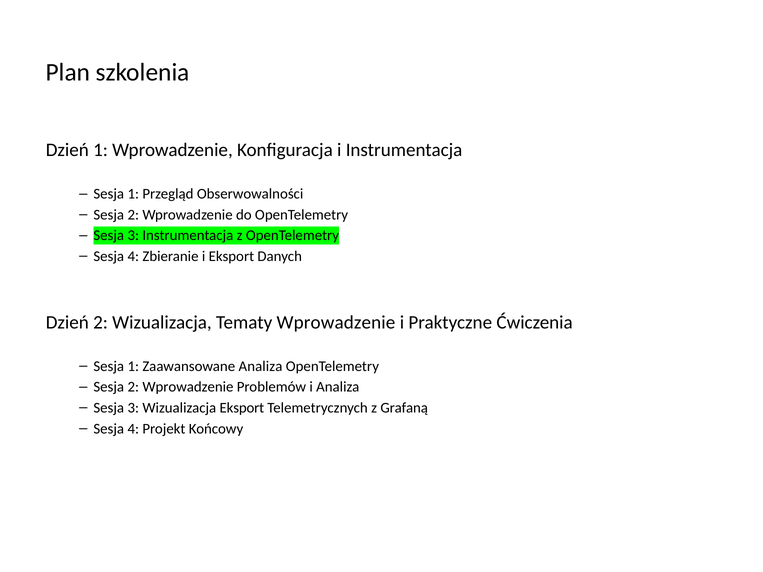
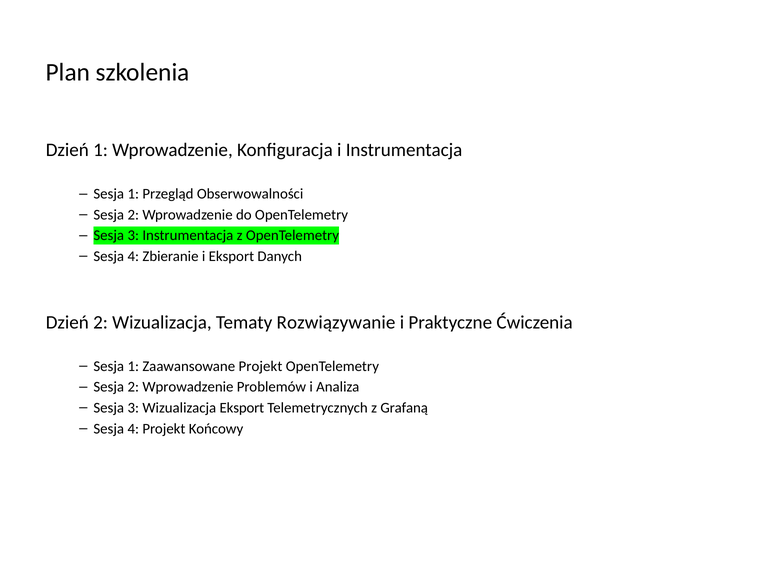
Tematy Wprowadzenie: Wprowadzenie -> Rozwiązywanie (336, 323)
Zaawansowane Analiza: Analiza -> Projekt (260, 366)
